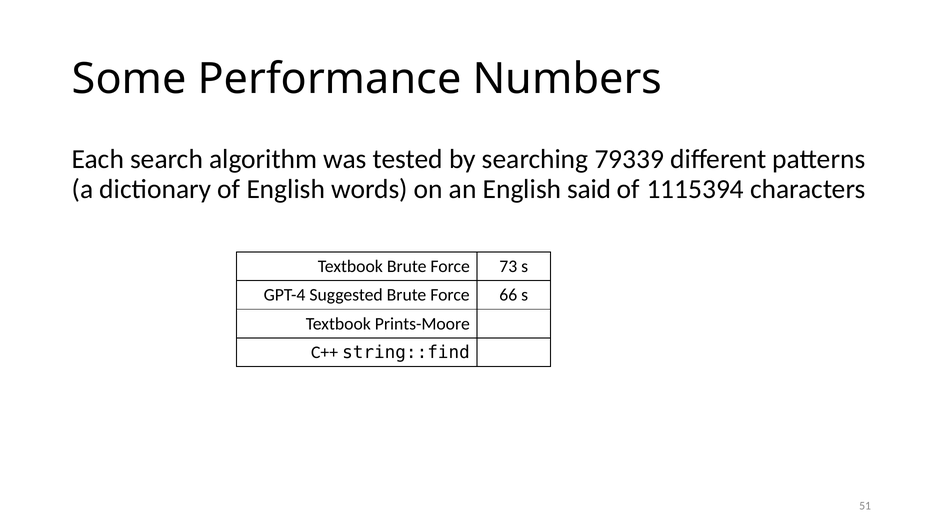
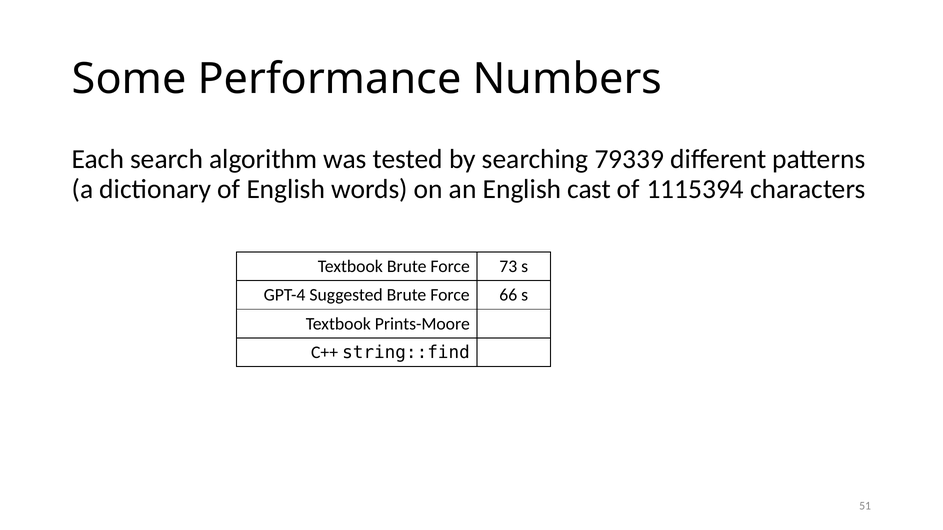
said: said -> cast (589, 189)
